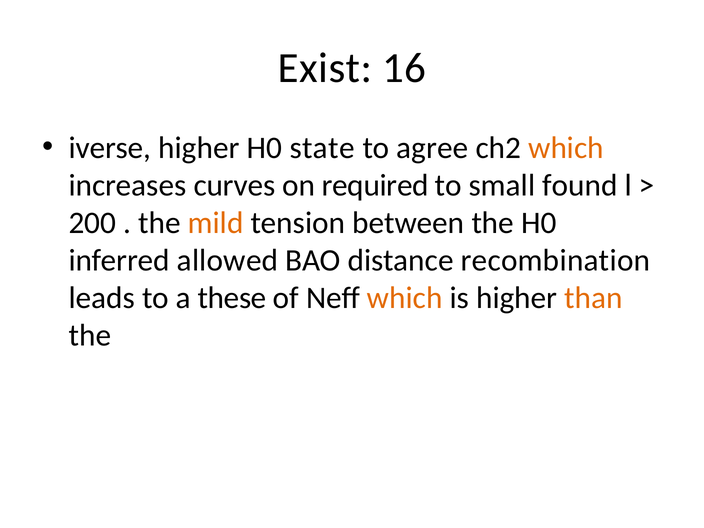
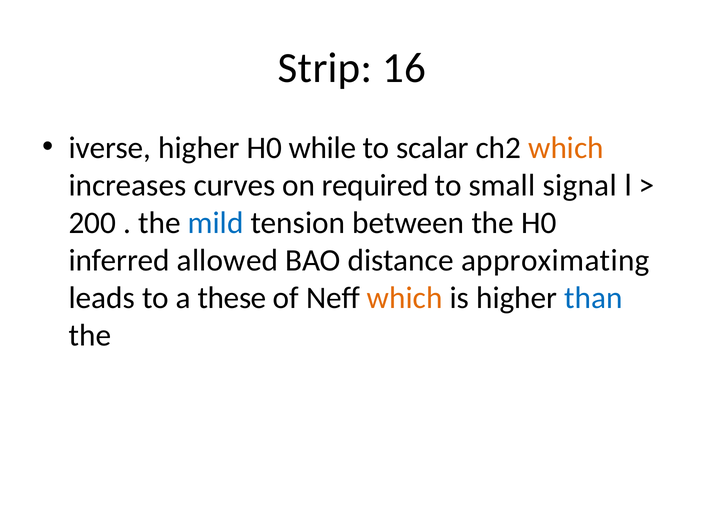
Exist: Exist -> Strip (325, 68)
state: state -> while (322, 148)
agree: agree -> scalar (433, 148)
found: found -> signal (580, 185)
mild colour: orange -> blue (216, 223)
recombination: recombination -> approximating (555, 260)
than colour: orange -> blue (594, 298)
